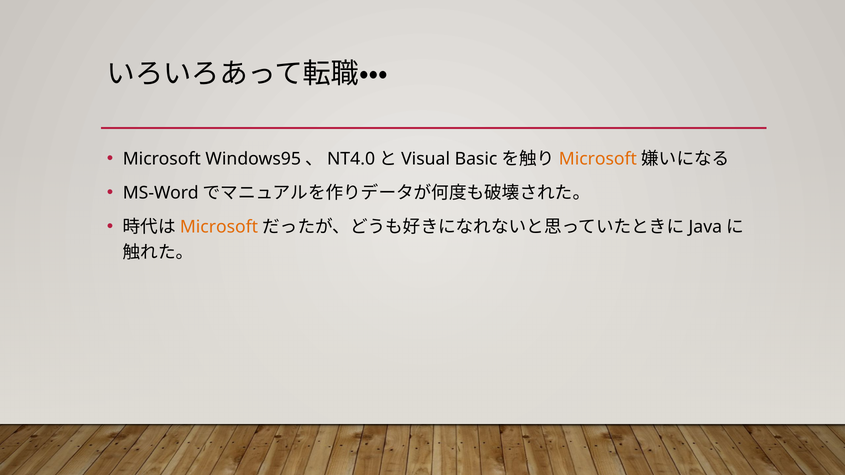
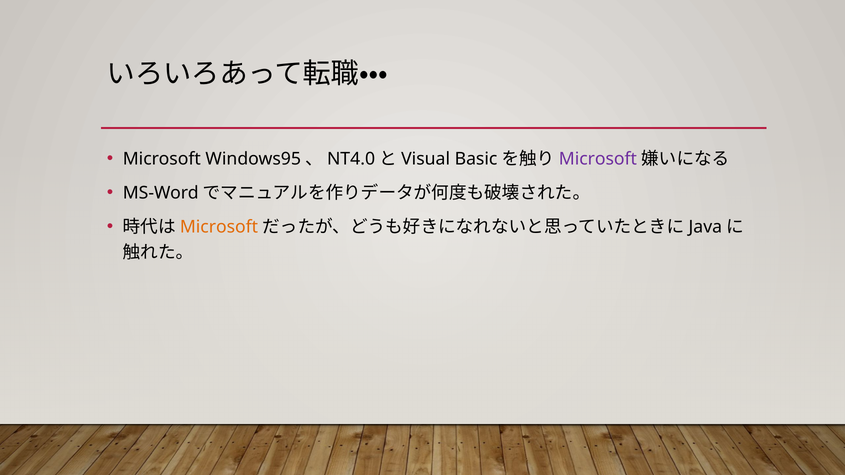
Microsoft colour: orange -> purple (598, 159)
